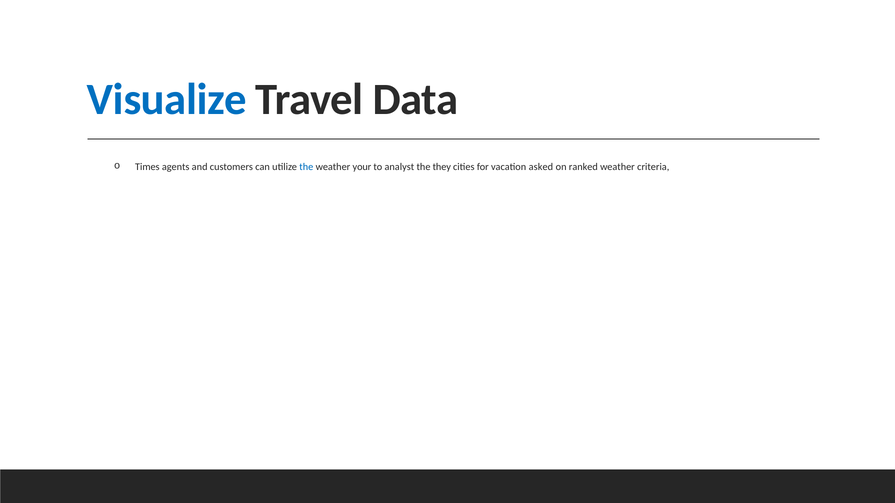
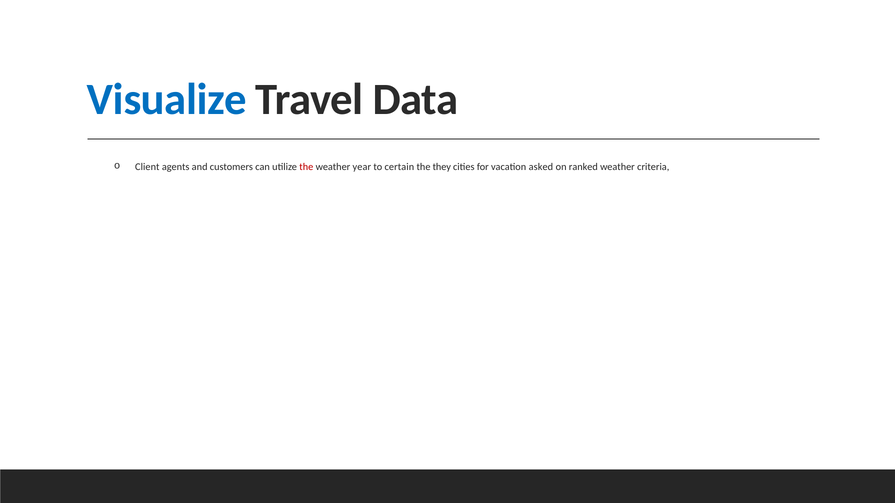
Times: Times -> Client (147, 167)
the colour: blue -> red (306, 167)
your: your -> year (362, 167)
analyst: analyst -> certain (399, 167)
